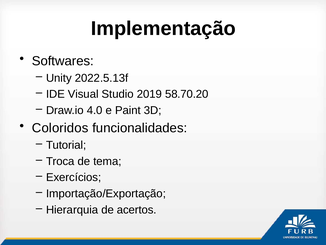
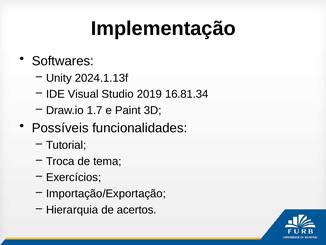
2022.5.13f: 2022.5.13f -> 2024.1.13f (102, 78)
58.70.20: 58.70.20 -> 16.81.34 (187, 94)
4.0: 4.0 -> 1.7 (95, 110)
Coloridos: Coloridos -> Possíveis (60, 128)
